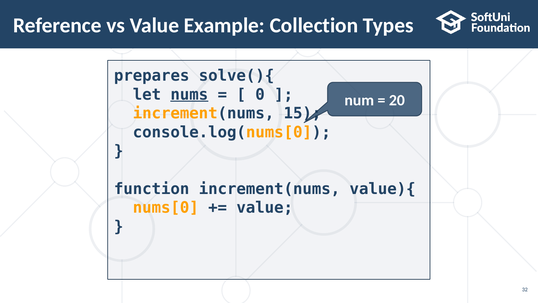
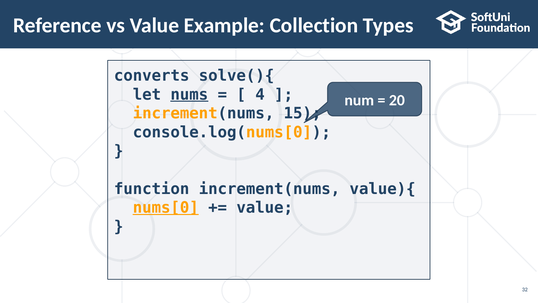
prepares: prepares -> converts (152, 76)
0: 0 -> 4 (260, 94)
nums[0 underline: none -> present (166, 207)
